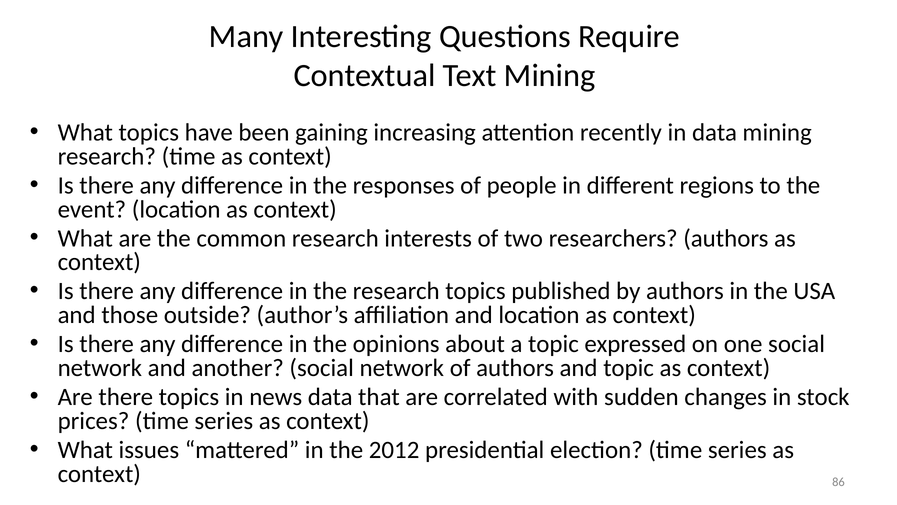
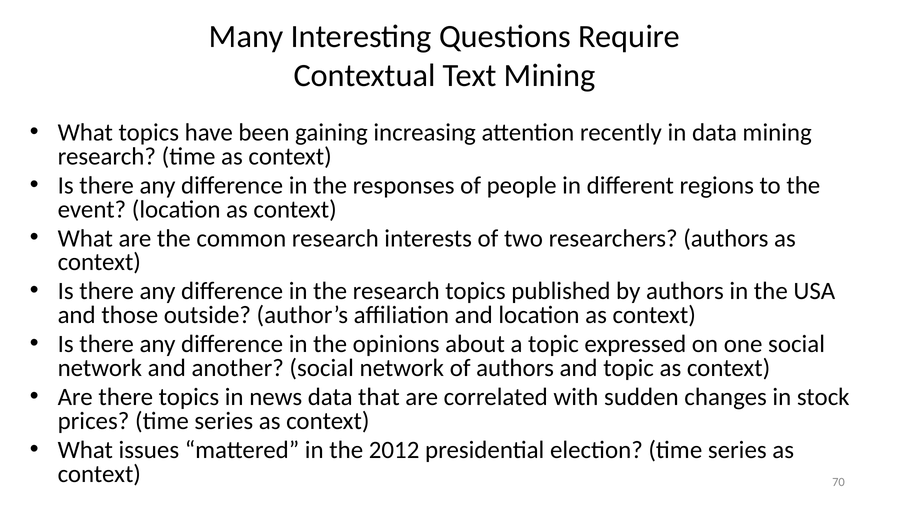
86: 86 -> 70 (838, 482)
